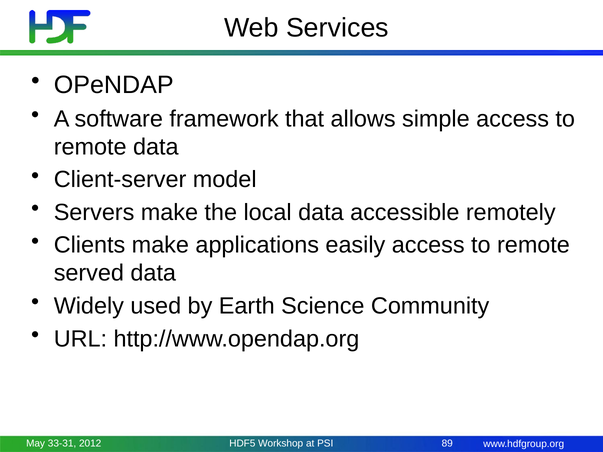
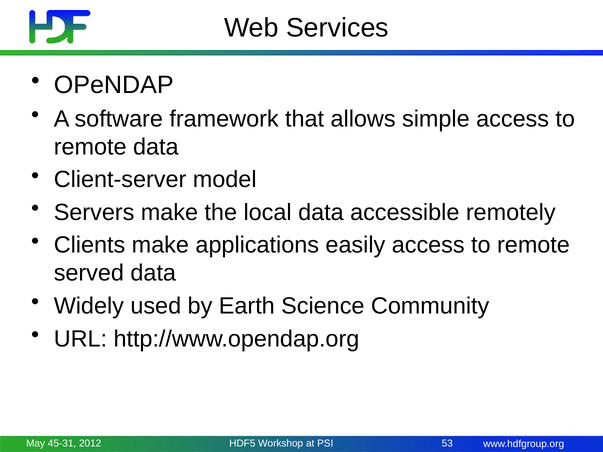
33-31: 33-31 -> 45-31 (62, 444)
89: 89 -> 53 (447, 444)
